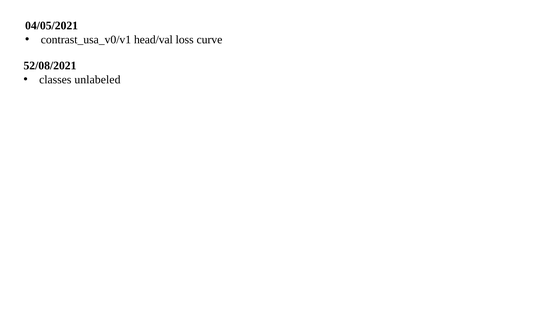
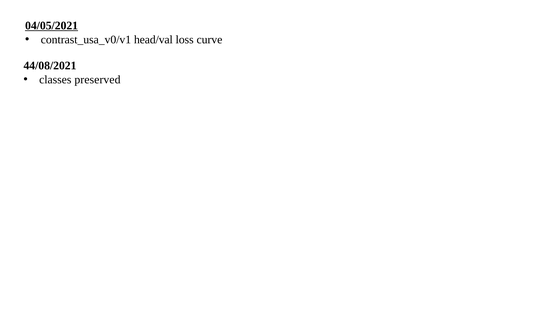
04/05/2021 underline: none -> present (52, 26)
52/08/2021: 52/08/2021 -> 44/08/2021 (50, 66)
unlabeled: unlabeled -> preserved (97, 80)
